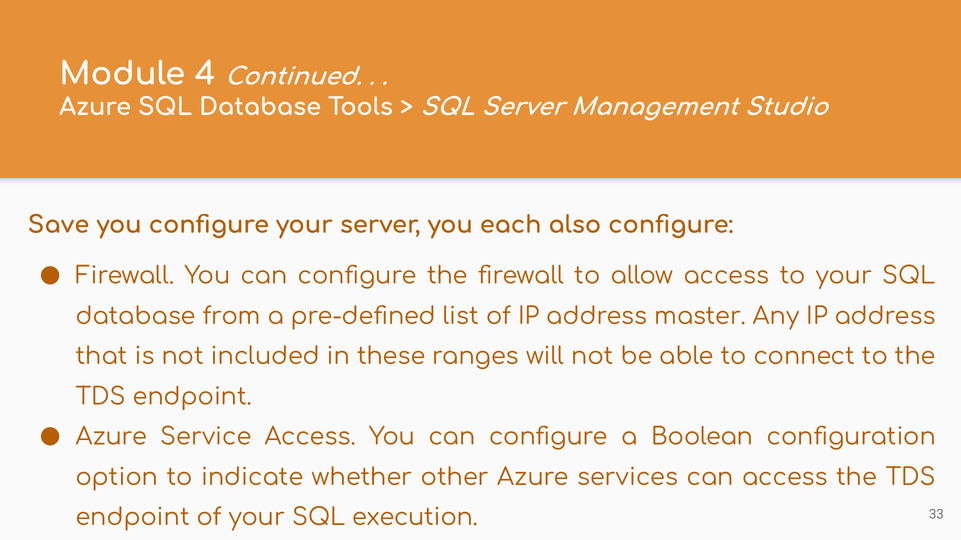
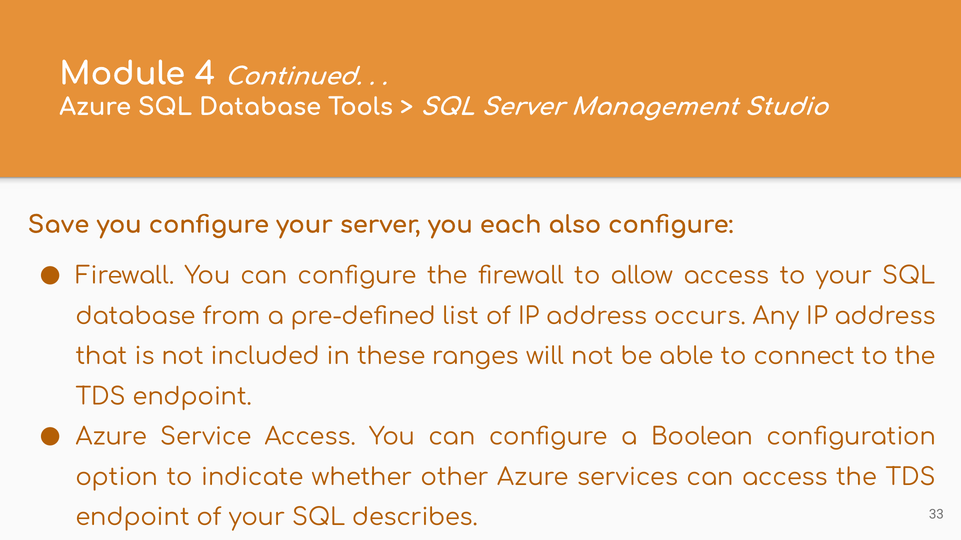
master: master -> occurs (700, 316)
execution: execution -> describes (415, 518)
